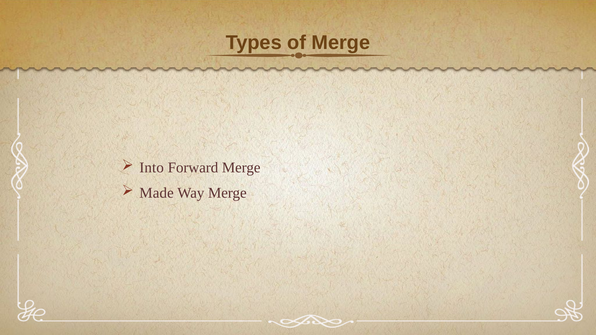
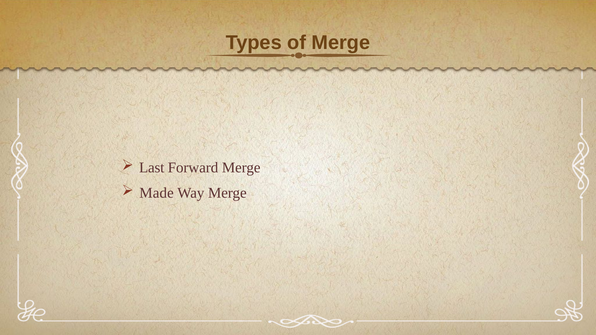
Into: Into -> Last (152, 168)
